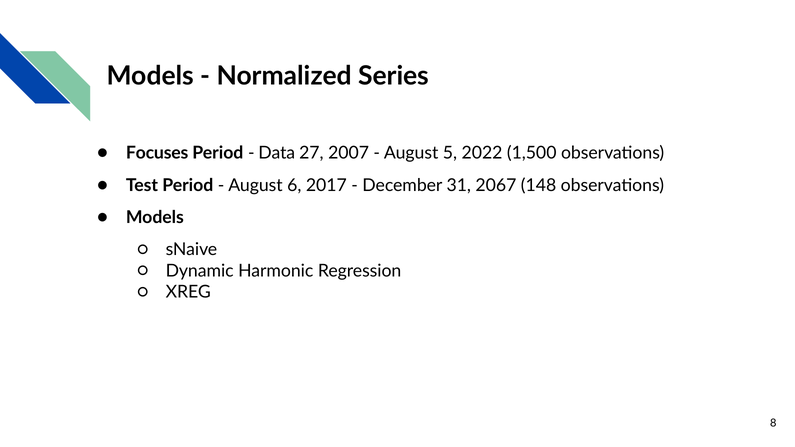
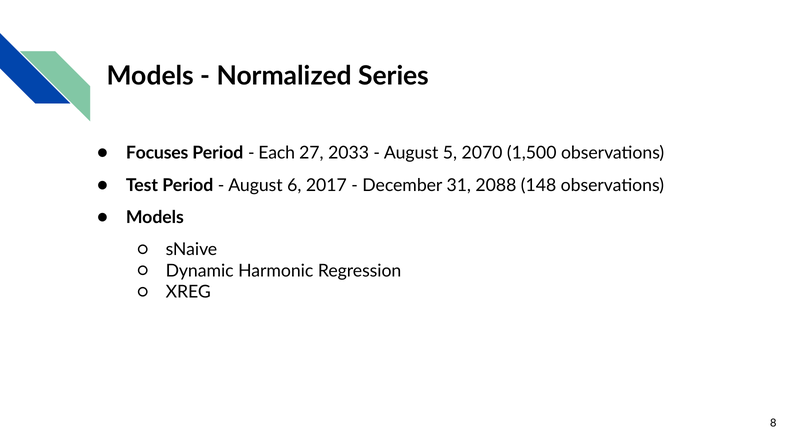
Data: Data -> Each (277, 153)
2007: 2007 -> 2033 (349, 153)
2022: 2022 -> 2070 (482, 153)
2067: 2067 -> 2088 (496, 185)
